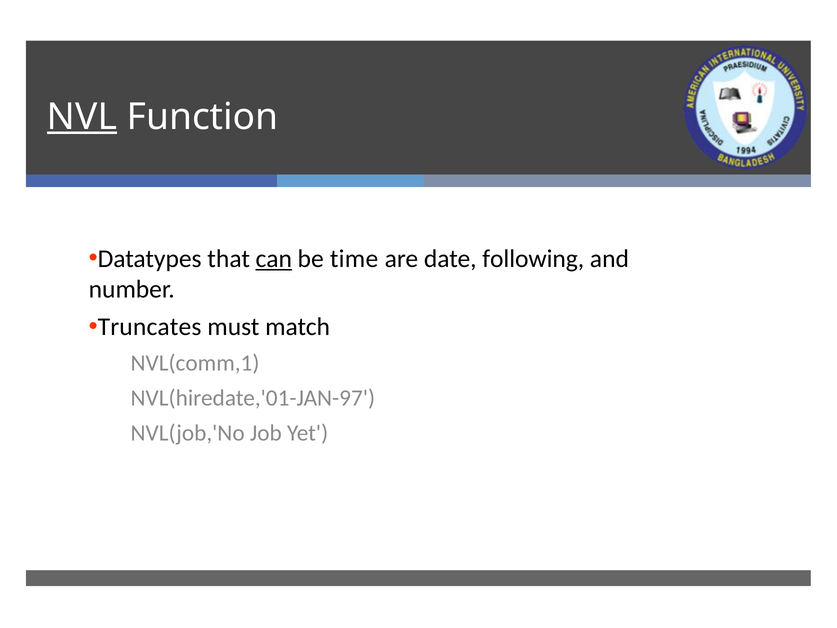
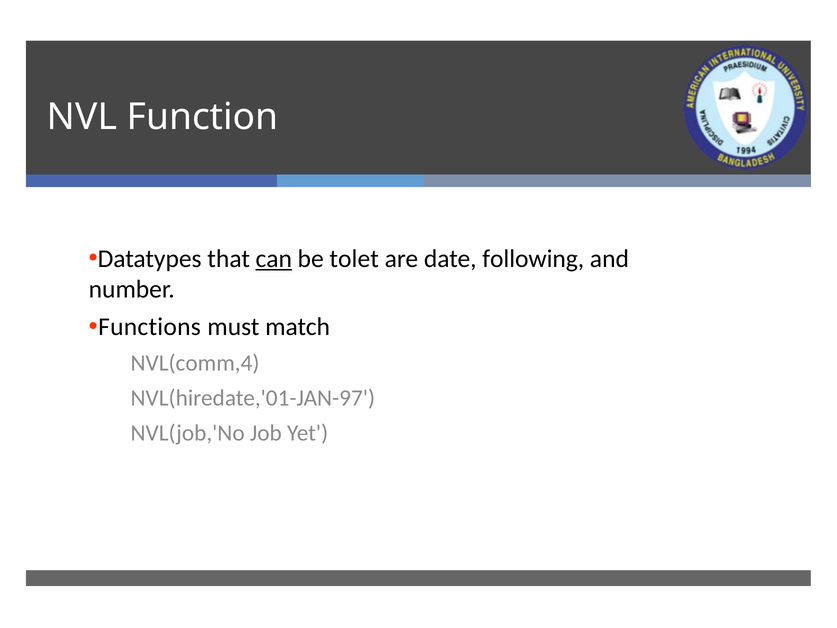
NVL underline: present -> none (82, 117)
time: time -> tolet (354, 259)
Truncates: Truncates -> Functions (149, 327)
NVL(comm,1: NVL(comm,1 -> NVL(comm,4 (195, 363)
